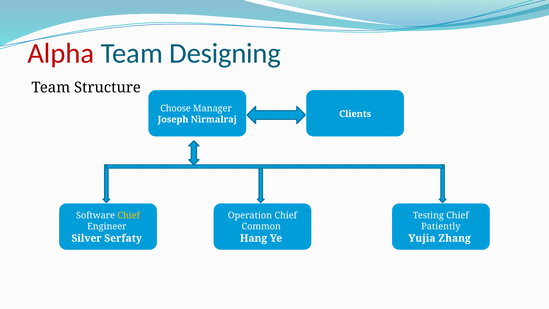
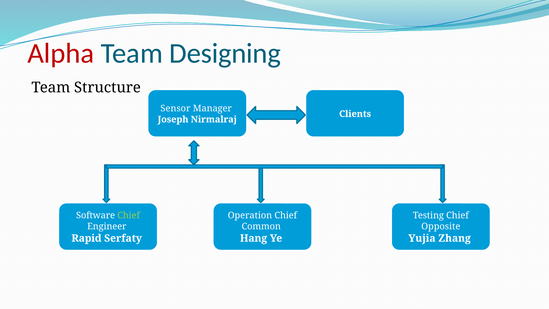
Choose: Choose -> Sensor (175, 108)
Chief colour: yellow -> light green (129, 215)
Patiently: Patiently -> Opposite (441, 226)
Silver: Silver -> Rapid (87, 238)
